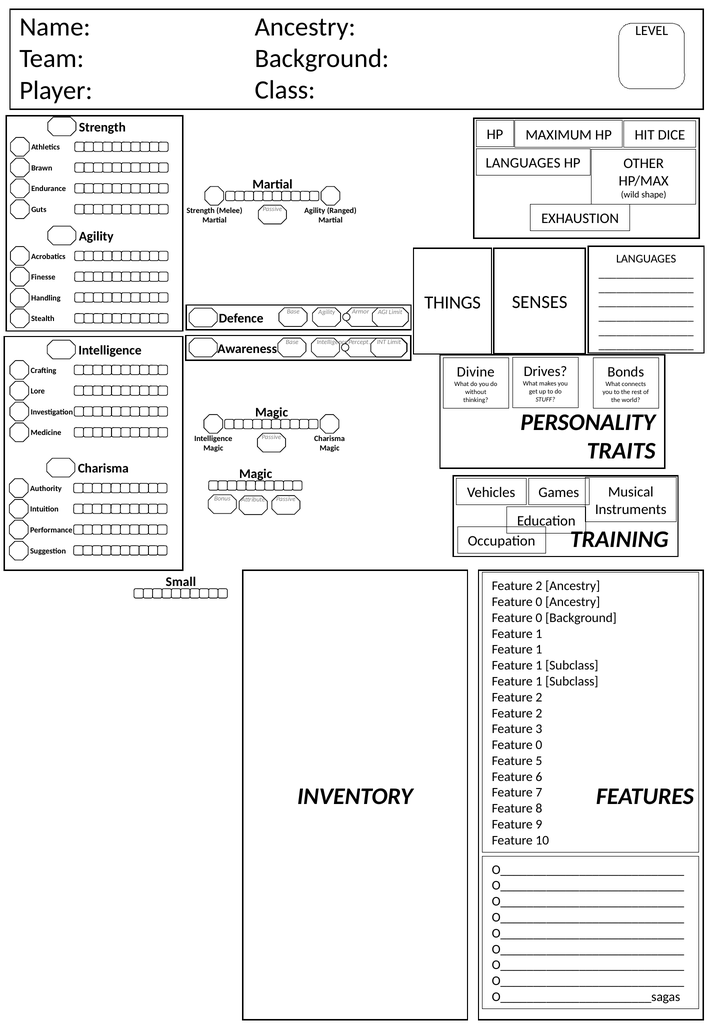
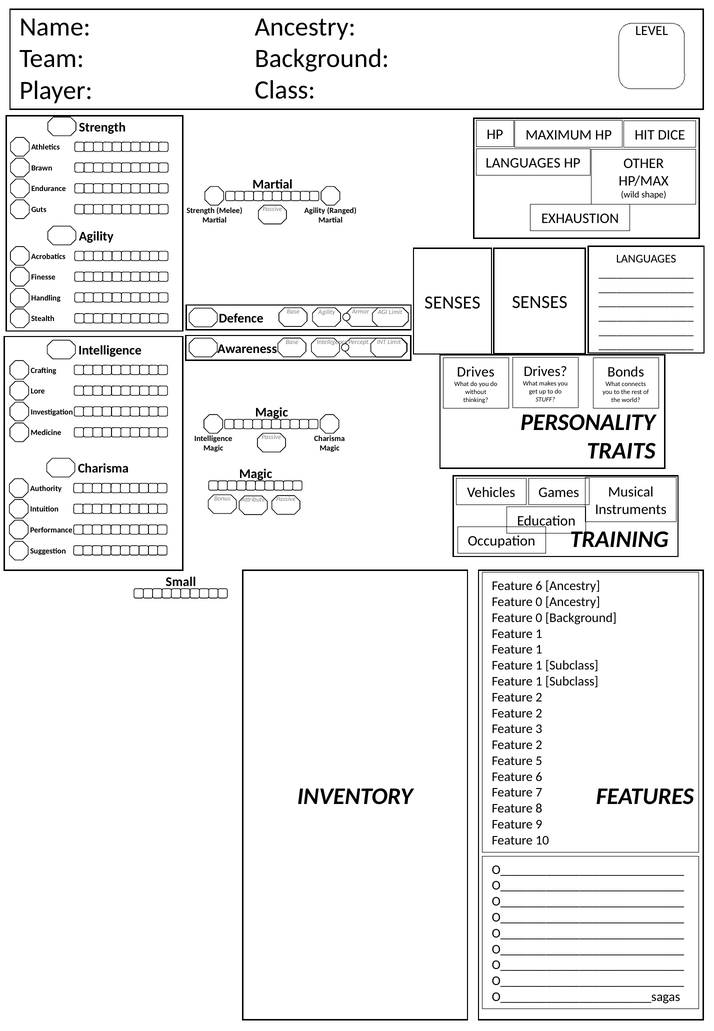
THINGS: THINGS -> SENSES (452, 303)
Divine: Divine -> Drives (476, 372)
2: 2 -> 6 (539, 586)
0: 0 -> 2 (539, 745)
